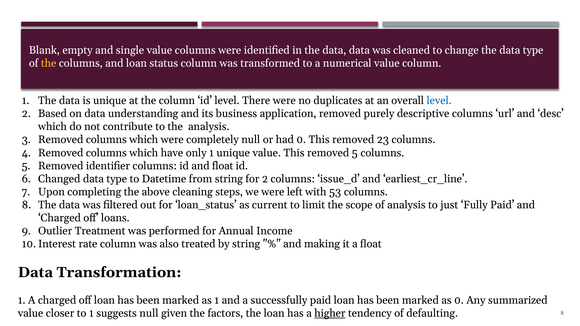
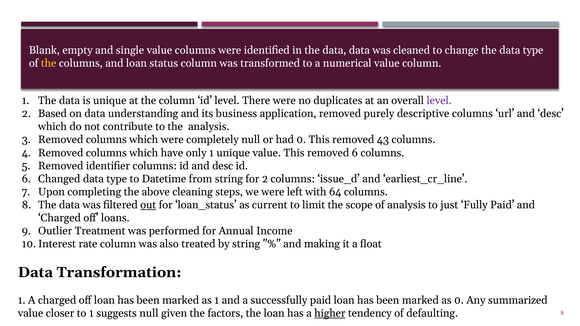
level colour: blue -> purple (439, 101)
23: 23 -> 43 (383, 140)
removed 5: 5 -> 6 (355, 153)
id and float: float -> desc (223, 166)
53: 53 -> 64 (335, 192)
out underline: none -> present (148, 205)
